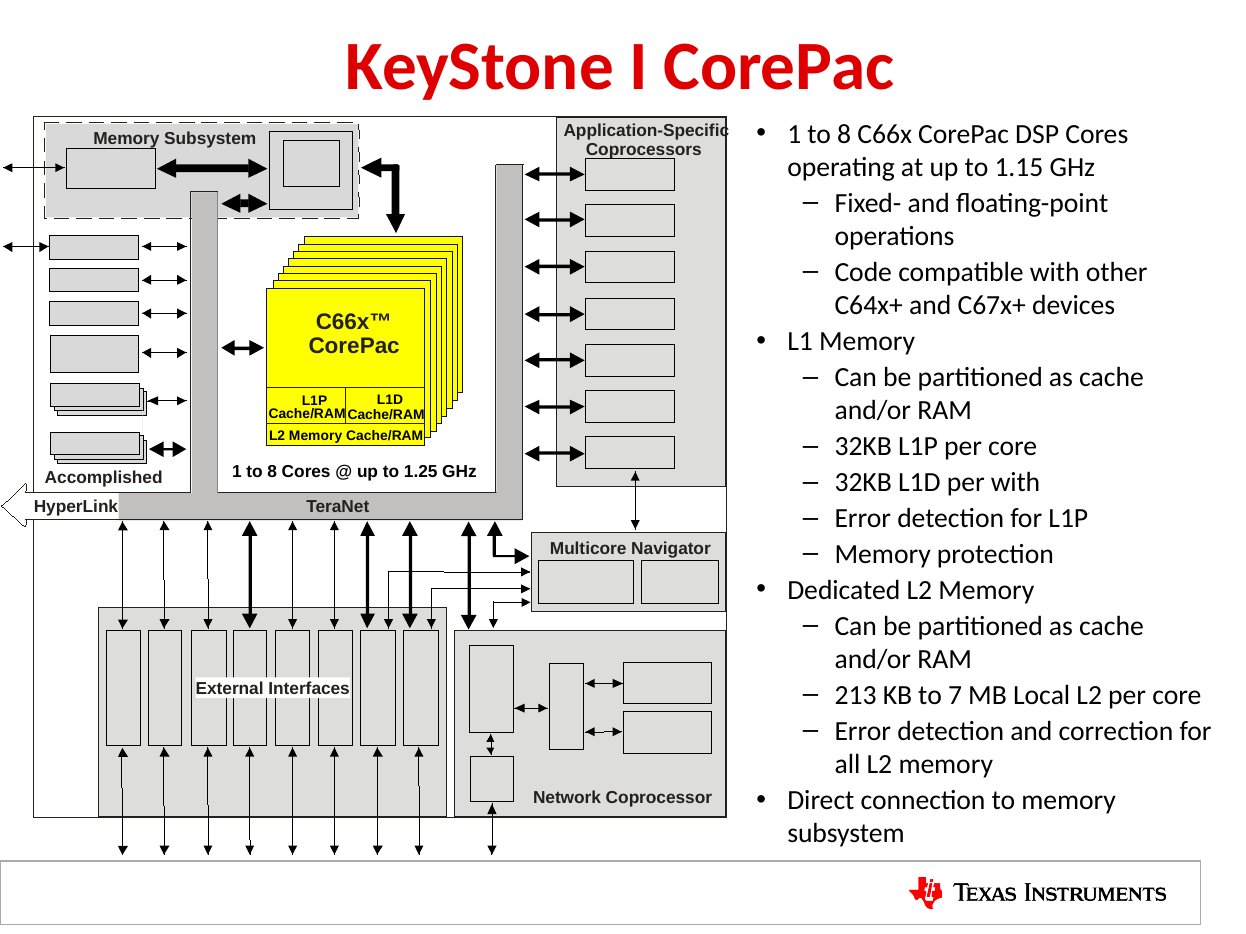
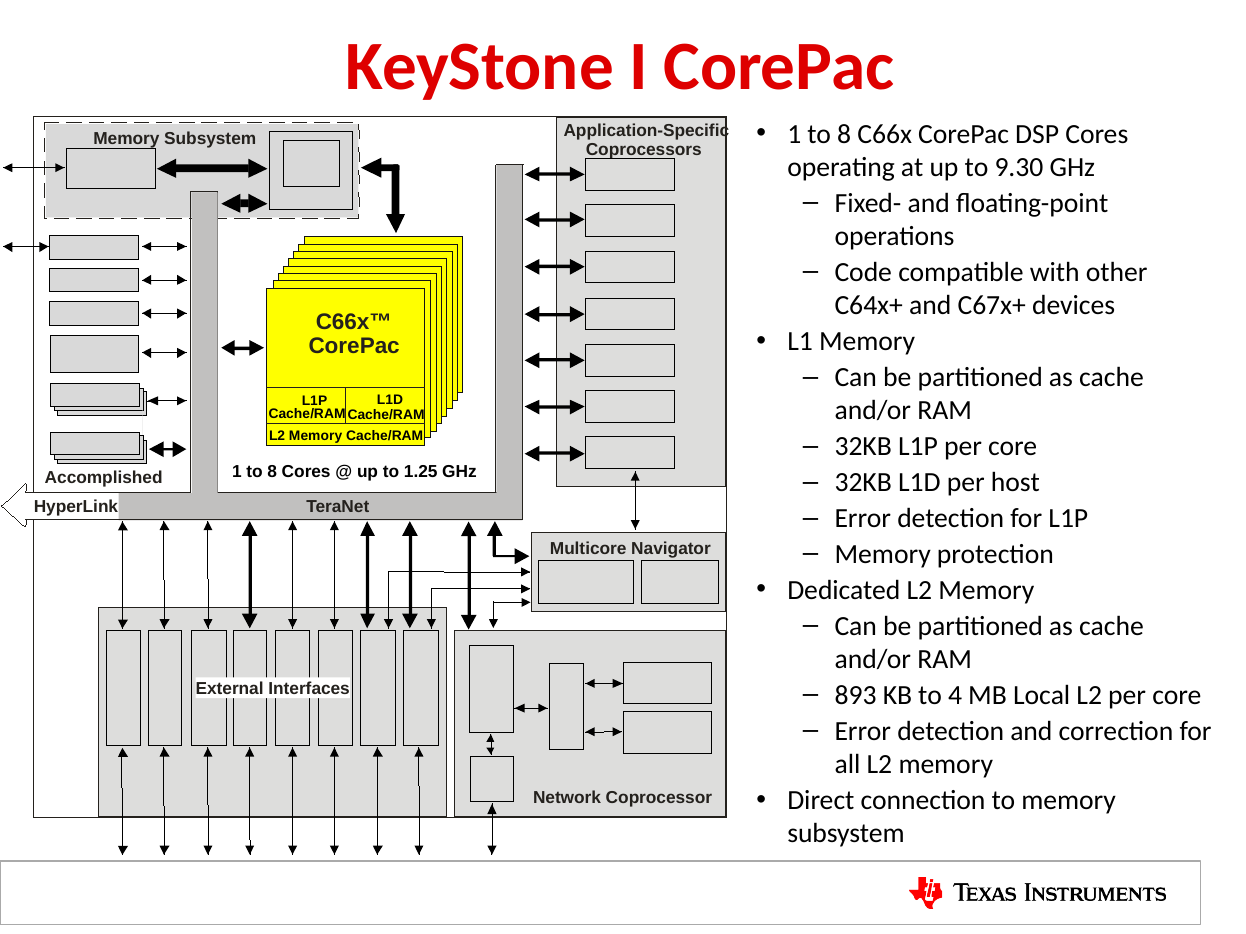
1.15: 1.15 -> 9.30 (1019, 167)
per with: with -> host (1015, 483)
213: 213 -> 893 (856, 696)
7: 7 -> 4 (955, 696)
